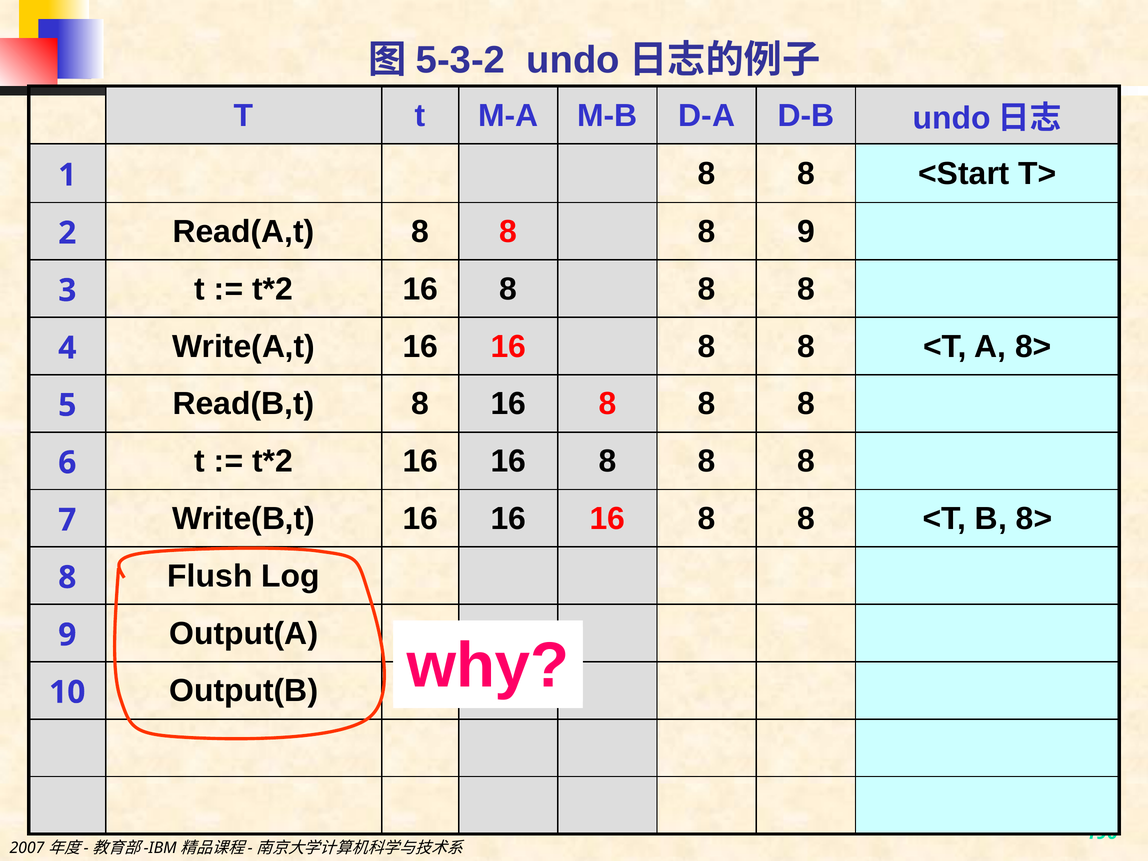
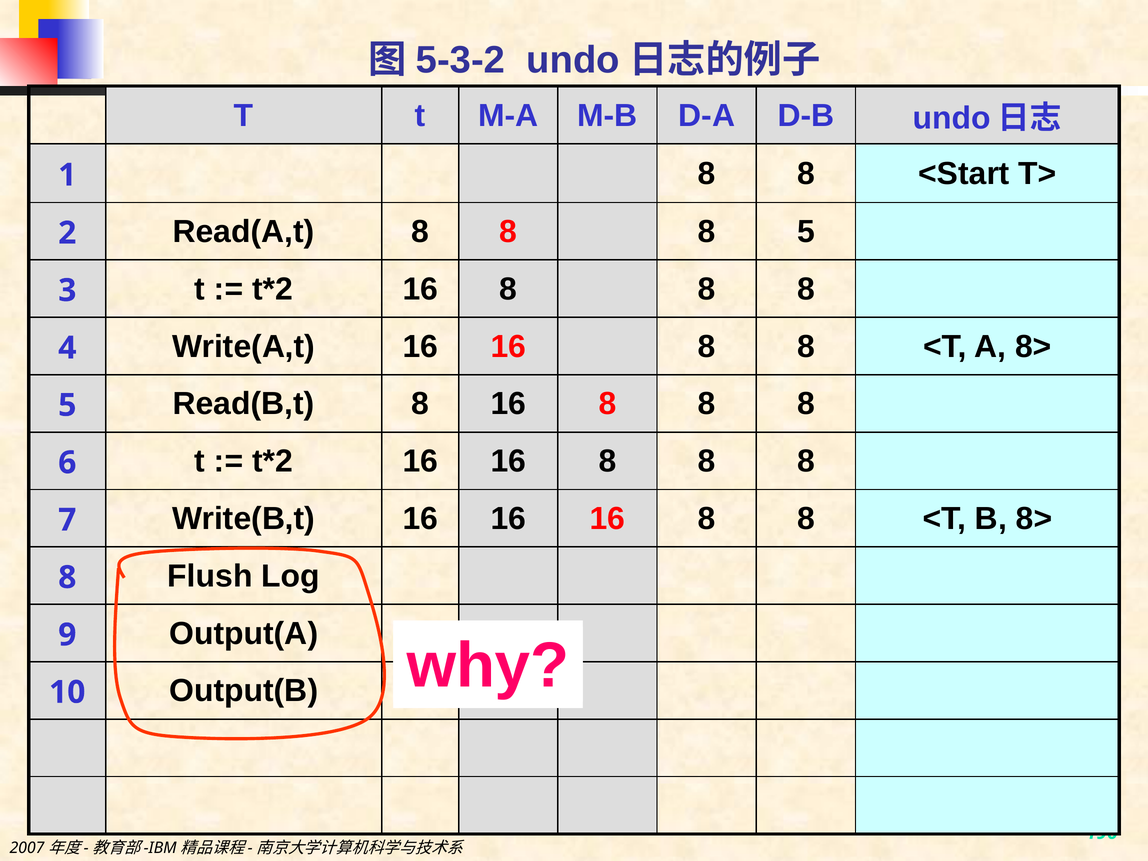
8 9: 9 -> 5 (806, 232)
